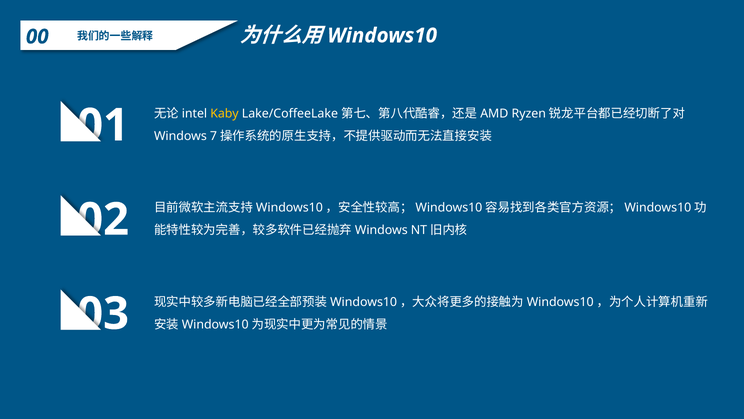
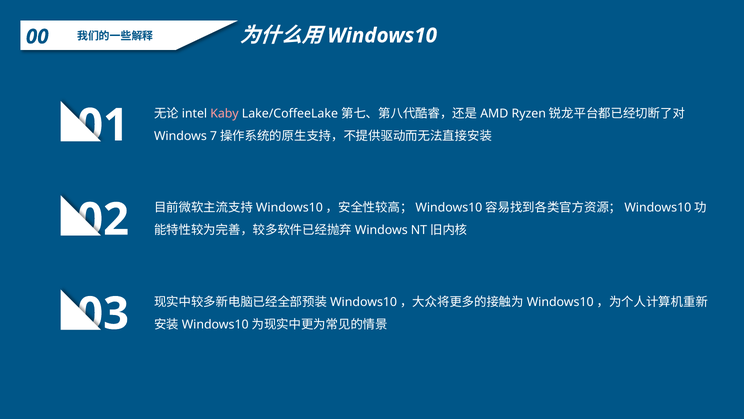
Kaby colour: yellow -> pink (225, 114)
